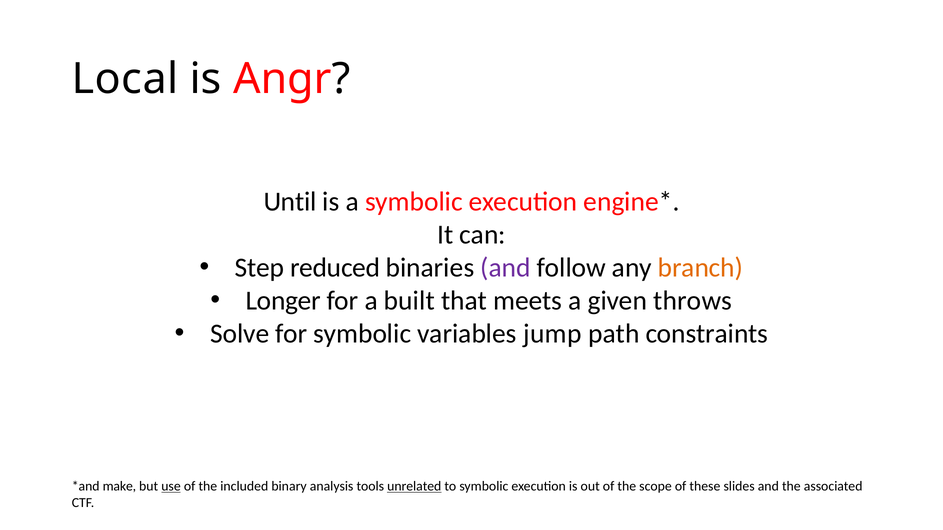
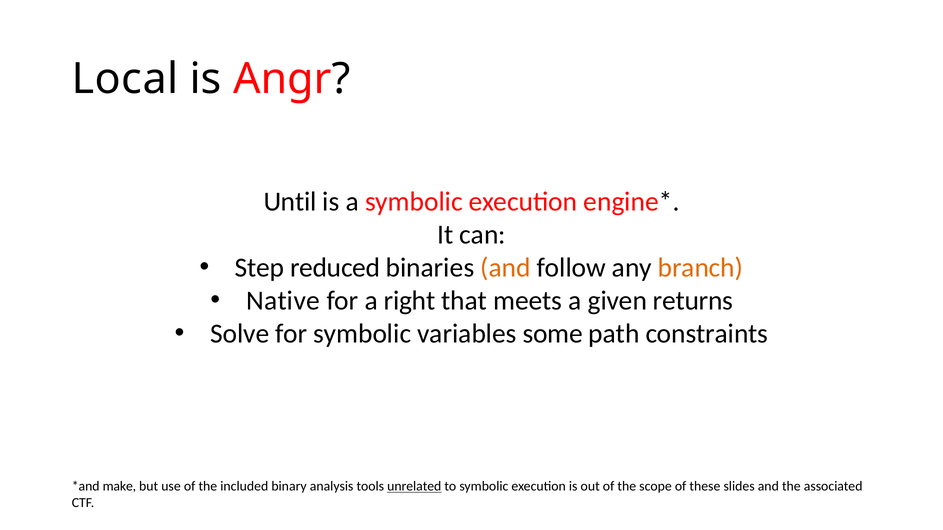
and colour: purple -> orange (506, 268)
Longer: Longer -> Native (283, 301)
built: built -> right (410, 301)
throws: throws -> returns (693, 301)
jump: jump -> some (553, 334)
use underline: present -> none (171, 487)
